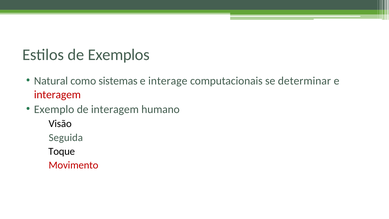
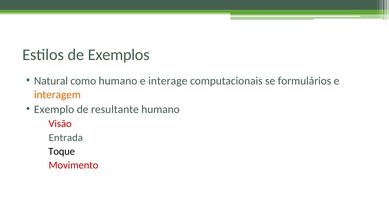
como sistemas: sistemas -> humano (118, 81)
determinar: determinar -> formulários (304, 81)
interagem colour: red -> orange (57, 94)
de interagem: interagem -> resultante (115, 109)
Visão colour: black -> red (60, 124)
Seguida: Seguida -> Entrada (66, 137)
